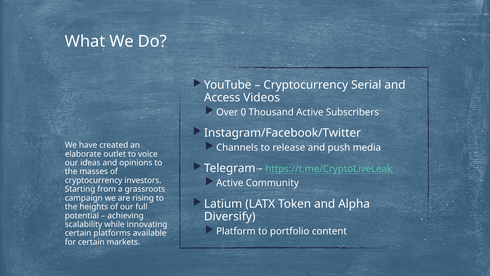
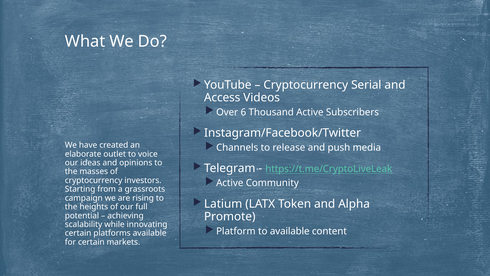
0: 0 -> 6 (243, 112)
Diversify: Diversify -> Promote (230, 216)
to portfolio: portfolio -> available (290, 231)
